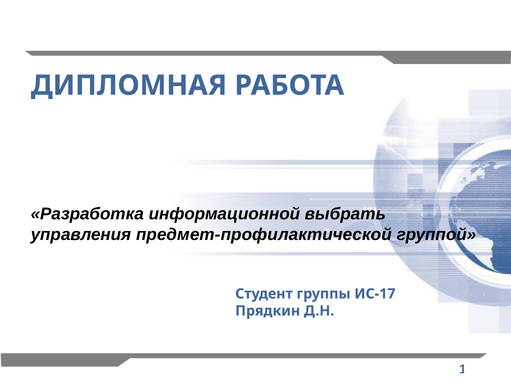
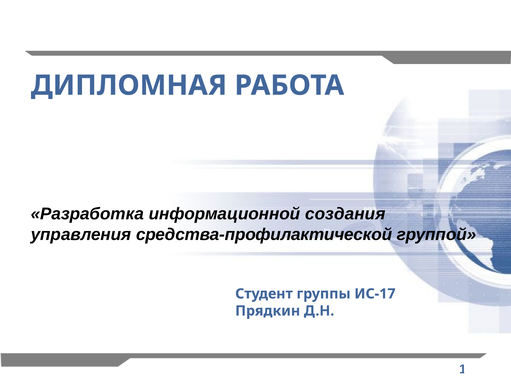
выбрать: выбрать -> создания (345, 214)
предмет-профилактической: предмет-профилактической -> средства-профилактической (264, 235)
